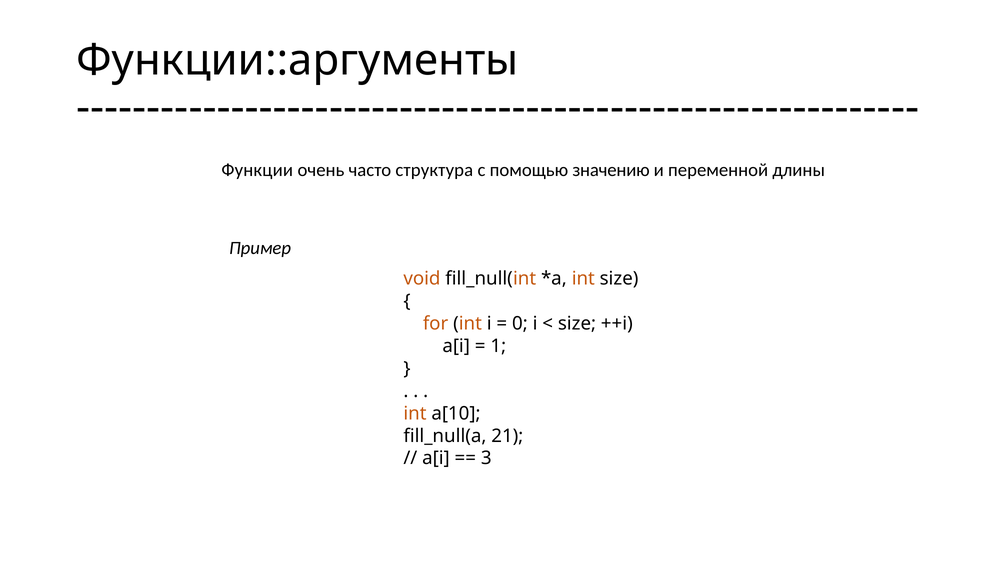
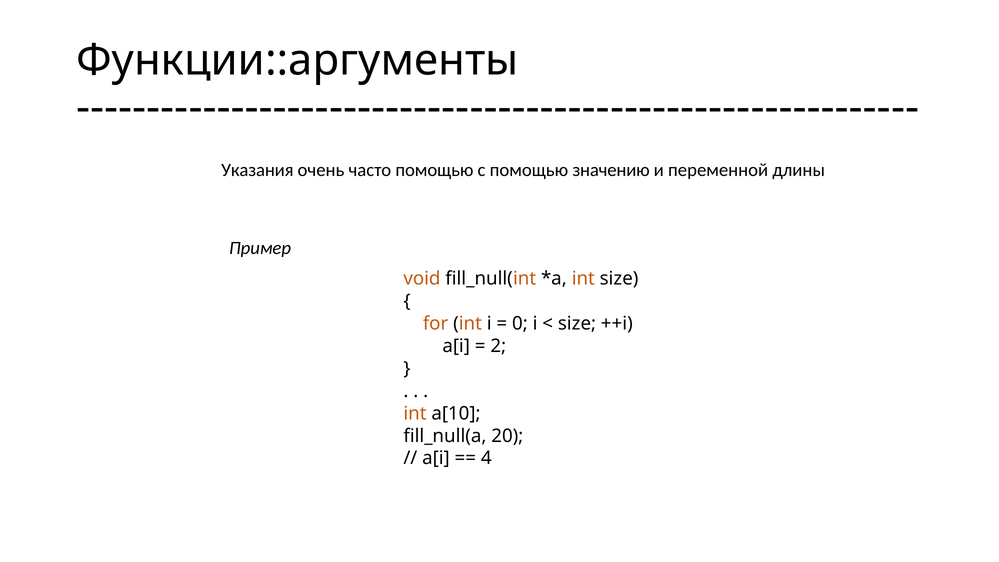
Функции: Функции -> Указания (257, 170)
часто структура: структура -> помощью (434, 170)
1: 1 -> 2 (498, 346)
21: 21 -> 20 (507, 436)
3: 3 -> 4 (486, 458)
